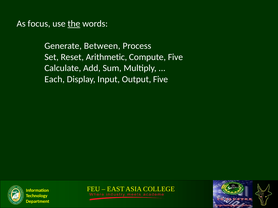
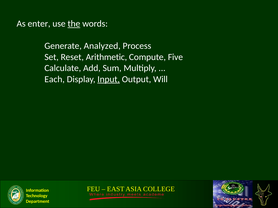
focus: focus -> enter (39, 24)
Between: Between -> Analyzed (102, 46)
Input underline: none -> present (109, 79)
Output Five: Five -> Will (160, 79)
